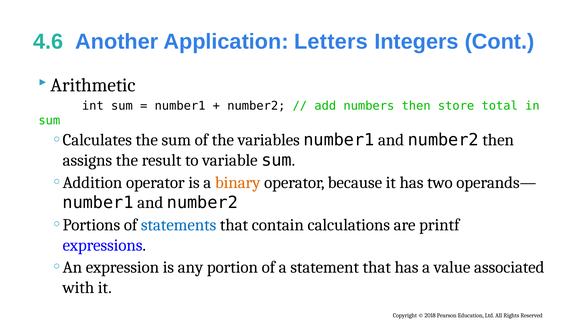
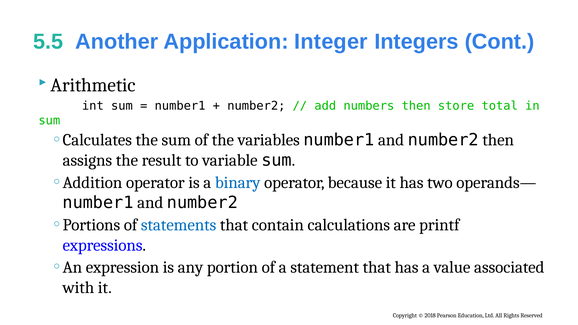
4.6: 4.6 -> 5.5 (48, 42)
Letters: Letters -> Integer (331, 42)
binary colour: orange -> blue (238, 183)
